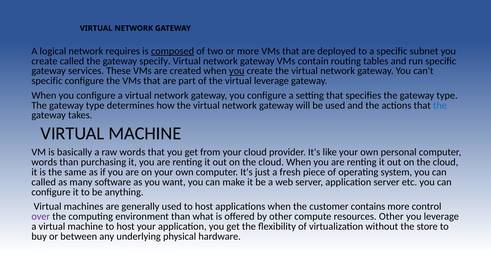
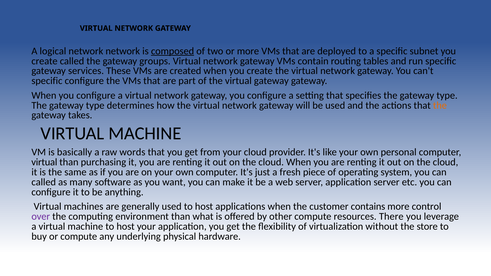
network requires: requires -> network (123, 51)
specify: specify -> groups (155, 61)
you underline: present -> none (237, 71)
virtual leverage: leverage -> gateway (271, 81)
the colour: blue -> orange (440, 105)
words: words -> virtual (44, 162)
resources Other: Other -> There (391, 217)
or between: between -> compute (79, 237)
